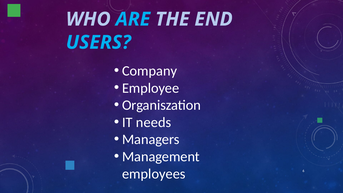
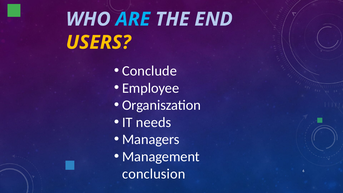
USERS colour: light blue -> yellow (98, 42)
Company: Company -> Conclude (149, 71)
employees: employees -> conclusion (154, 174)
